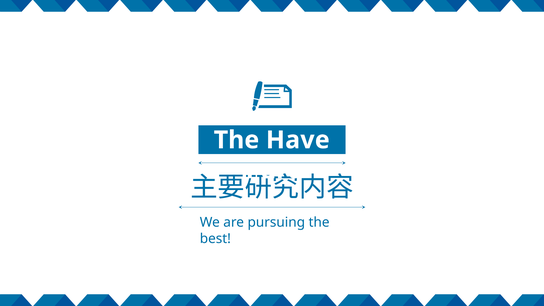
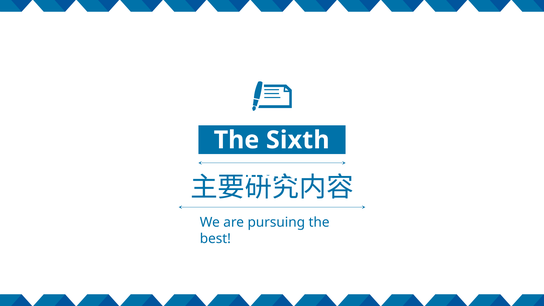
Have: Have -> Sixth (298, 140)
